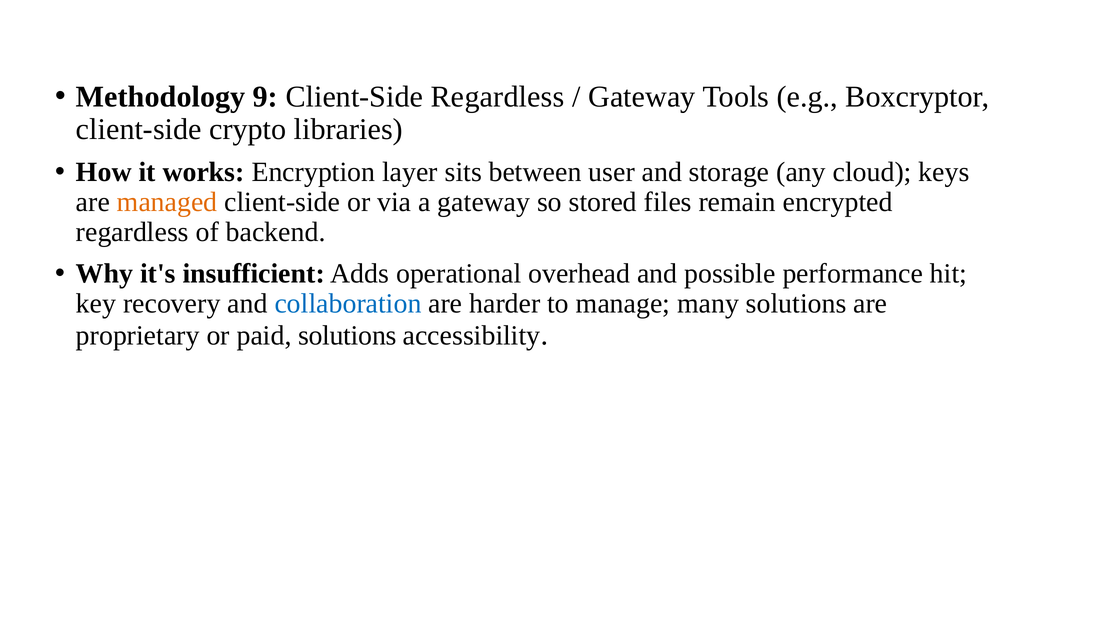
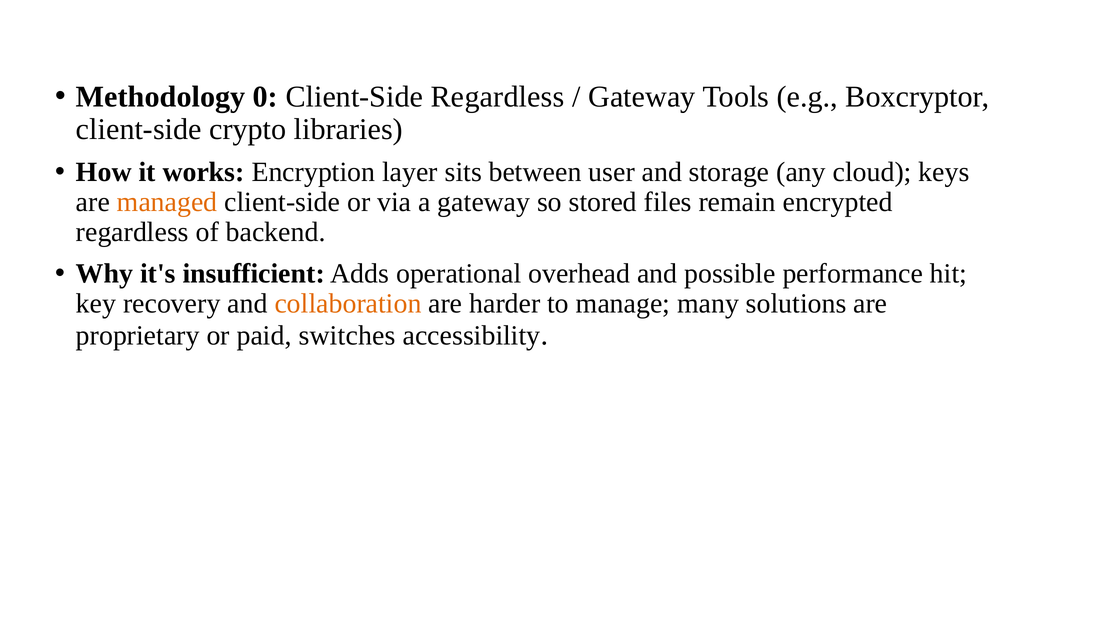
9: 9 -> 0 (265, 97)
collaboration colour: blue -> orange (348, 304)
paid solutions: solutions -> switches (347, 336)
